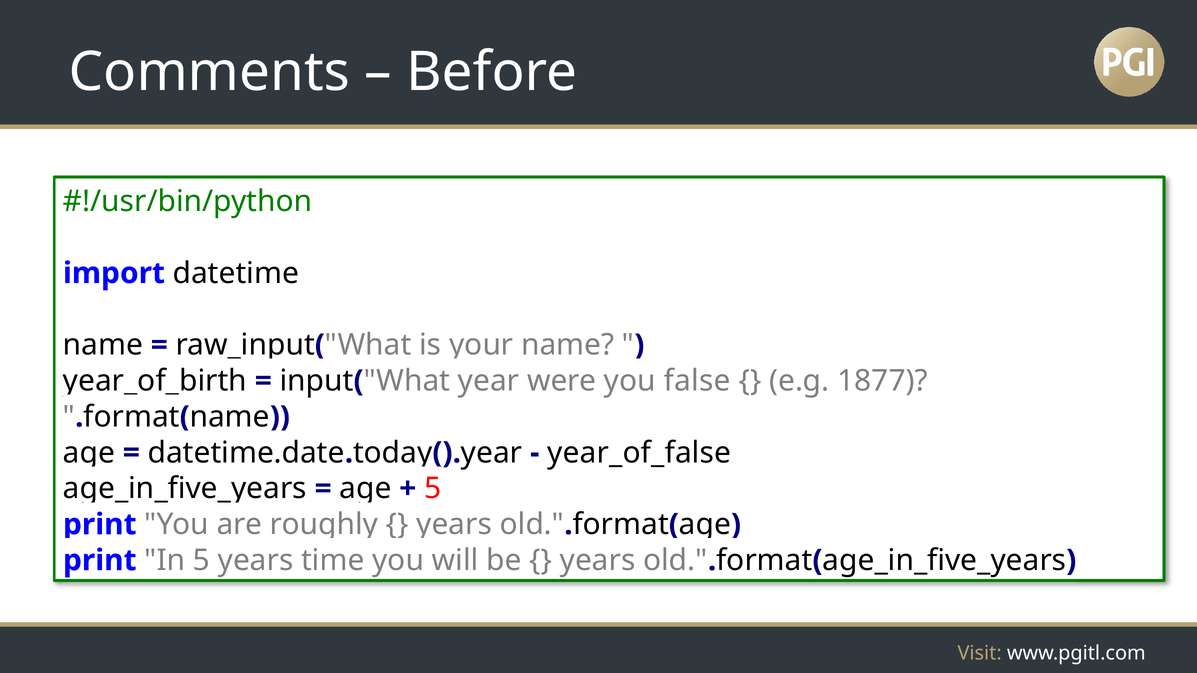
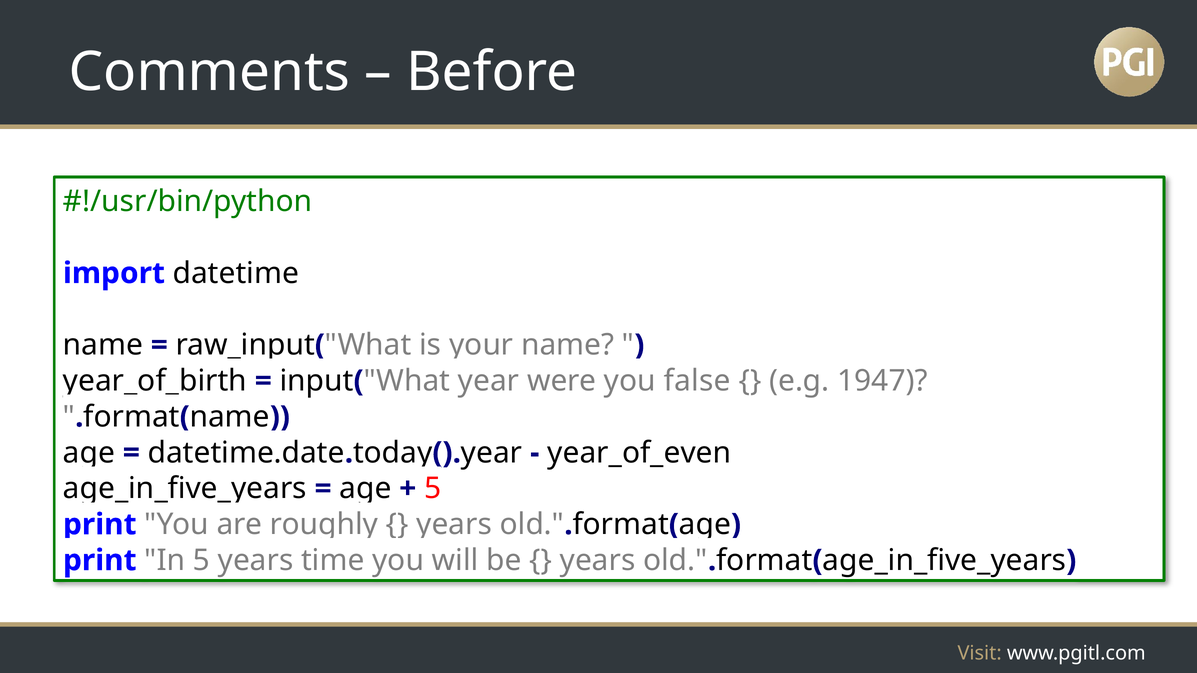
1877: 1877 -> 1947 (882, 381)
year_of_false: year_of_false -> year_of_even (639, 453)
